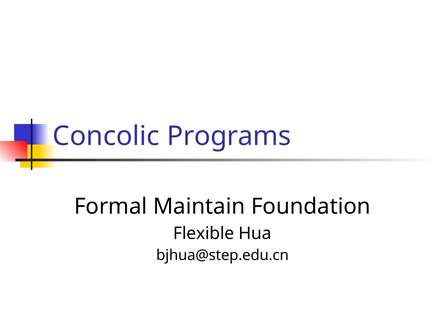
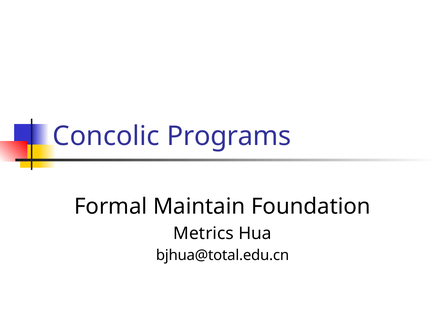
Flexible: Flexible -> Metrics (204, 233)
bjhua@step.edu.cn: bjhua@step.edu.cn -> bjhua@total.edu.cn (223, 255)
